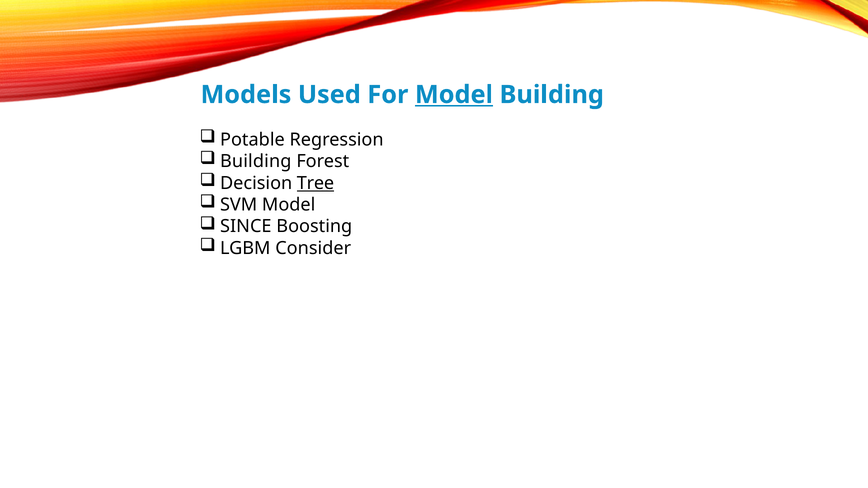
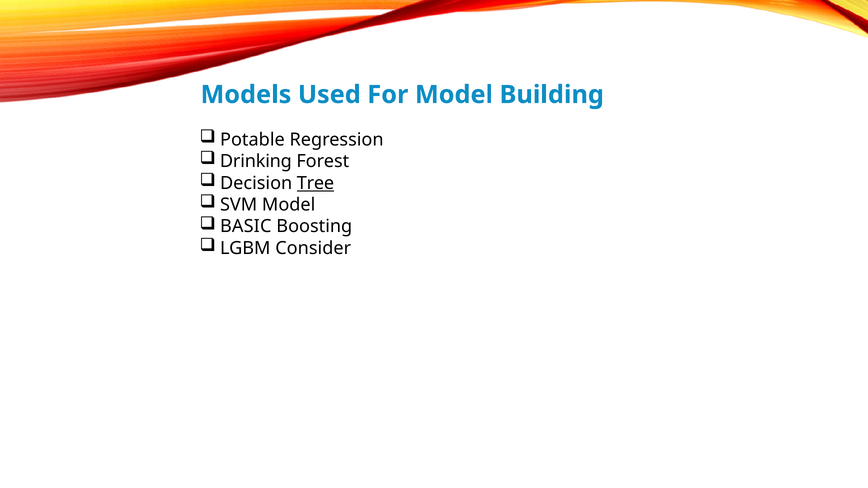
Model underline: present -> none (454, 95)
Building: Building -> Drinking (256, 162)
SINCE: SINCE -> BASIC (246, 227)
